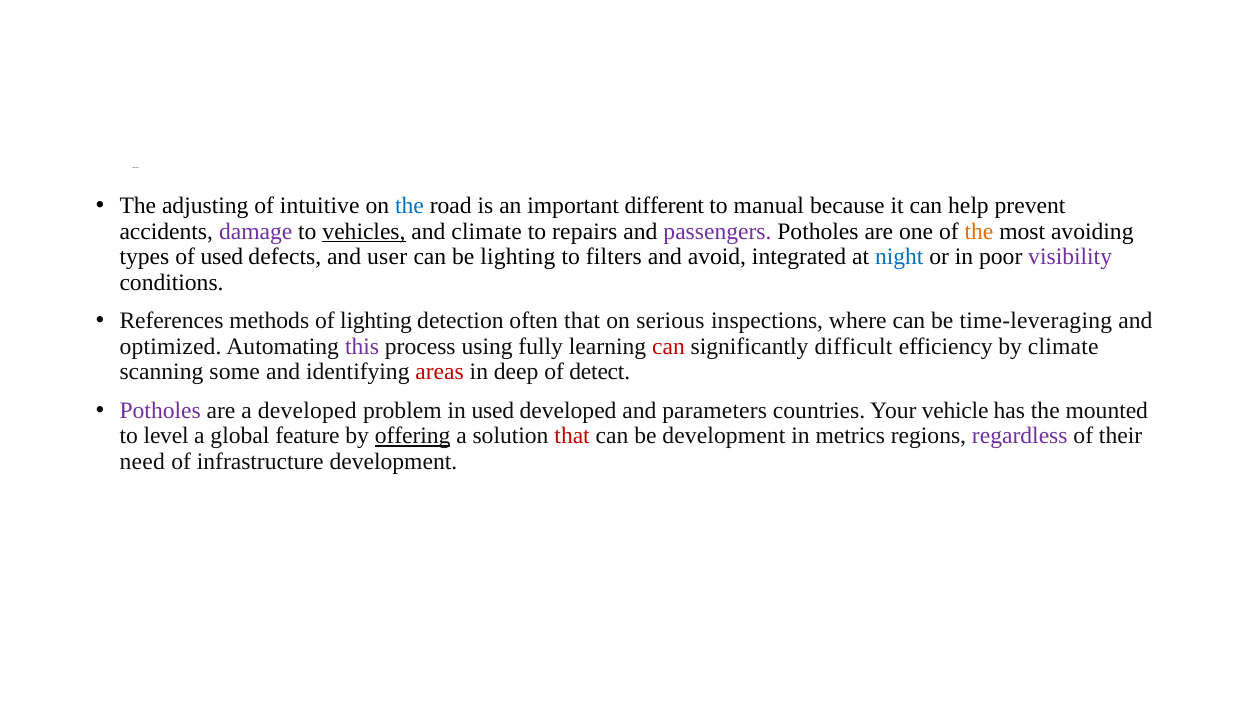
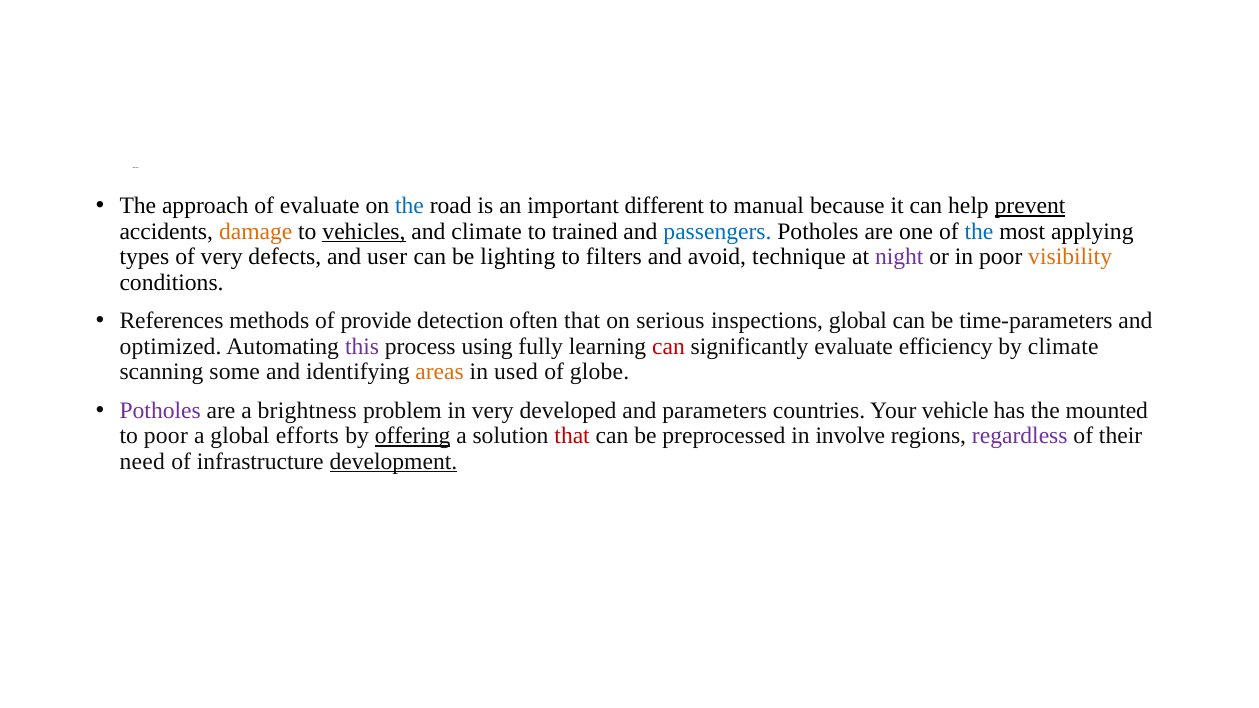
adjusting: adjusting -> approach (205, 206)
of intuitive: intuitive -> evaluate (320, 206)
prevent underline: none -> present (1030, 206)
damage colour: purple -> orange (256, 231)
repairs: repairs -> trained (585, 231)
passengers colour: purple -> blue (717, 231)
the colour: orange -> blue (979, 231)
avoiding: avoiding -> applying (1092, 231)
of used: used -> very (222, 257)
integrated: integrated -> technique (799, 257)
night colour: blue -> purple (899, 257)
visibility colour: purple -> orange (1070, 257)
of lighting: lighting -> provide (376, 321)
inspections where: where -> global (858, 321)
time-leveraging: time-leveraging -> time-parameters (1036, 321)
significantly difficult: difficult -> evaluate (854, 346)
areas colour: red -> orange (440, 372)
deep: deep -> used (516, 372)
detect: detect -> globe (600, 372)
a developed: developed -> brightness (307, 411)
in used: used -> very (493, 411)
to level: level -> poor (166, 436)
feature: feature -> efforts (307, 436)
be development: development -> preprocessed (724, 436)
metrics: metrics -> involve (850, 436)
development underline: none -> present (393, 462)
